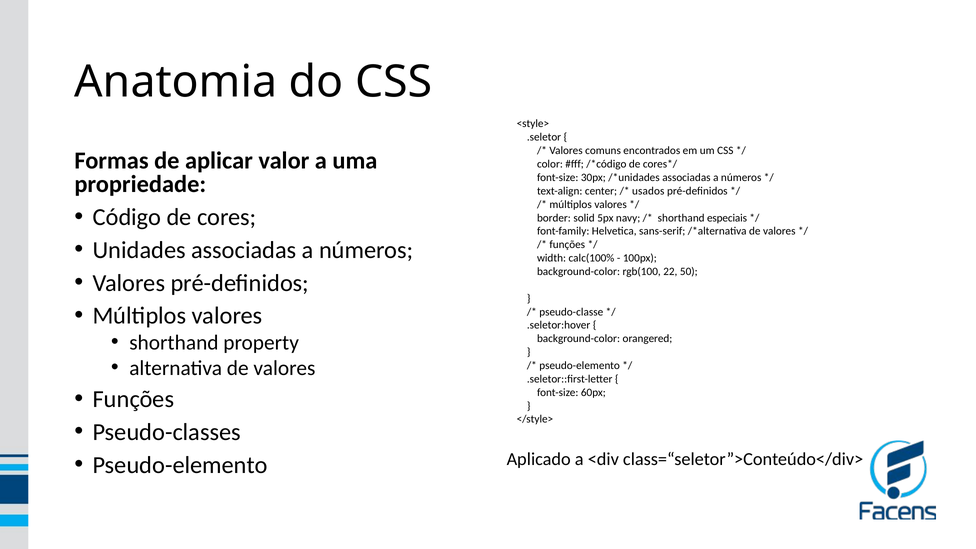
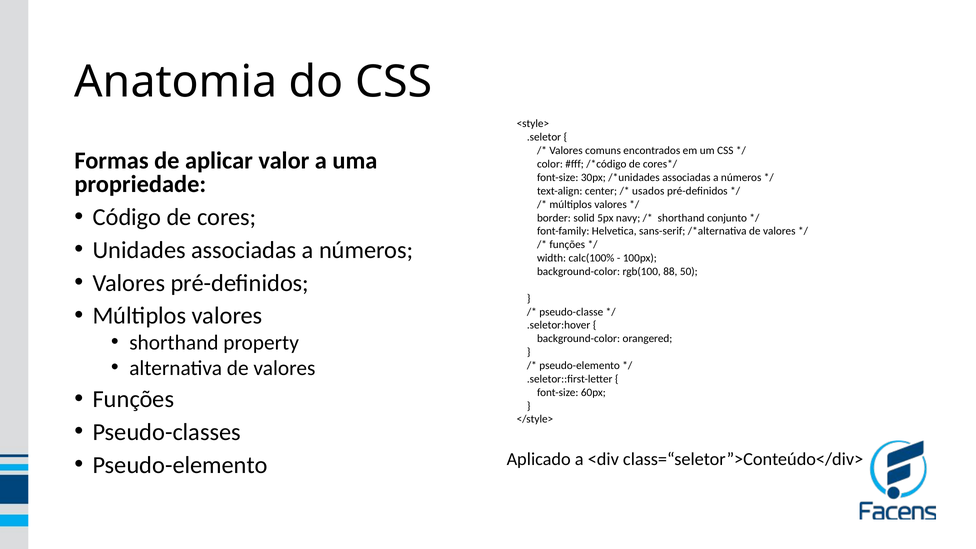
especiais: especiais -> conjunto (727, 218)
22: 22 -> 88 (670, 272)
